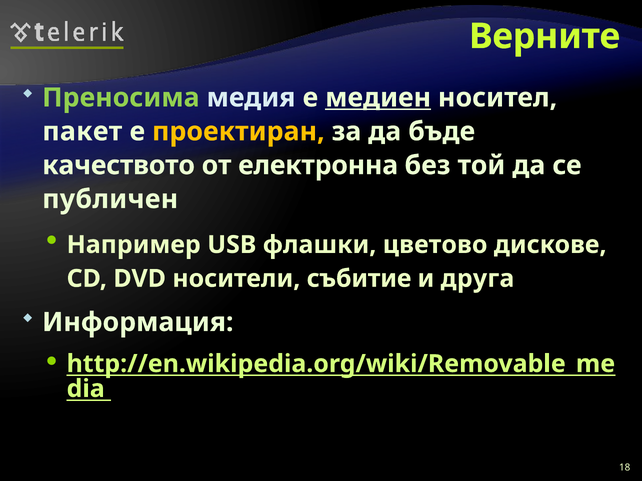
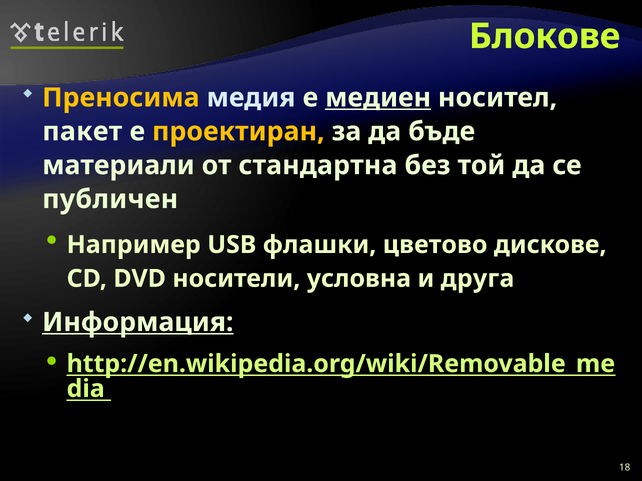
Верните: Верните -> Блокове (545, 36)
Преносима colour: light green -> yellow (121, 98)
качеството: качеството -> материали (118, 166)
електронна: електронна -> стандартна (318, 166)
събитие: събитие -> условна (359, 279)
Информация underline: none -> present (138, 323)
